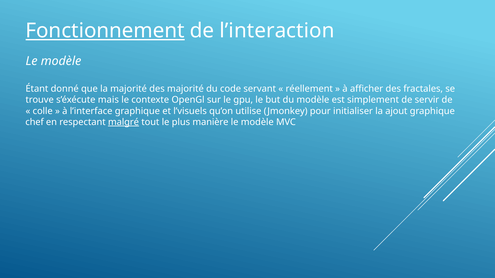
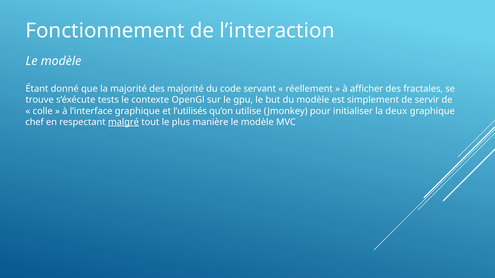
Fonctionnement underline: present -> none (105, 31)
mais: mais -> tests (108, 100)
l’visuels: l’visuels -> l’utilisés (190, 111)
ajout: ajout -> deux (396, 111)
